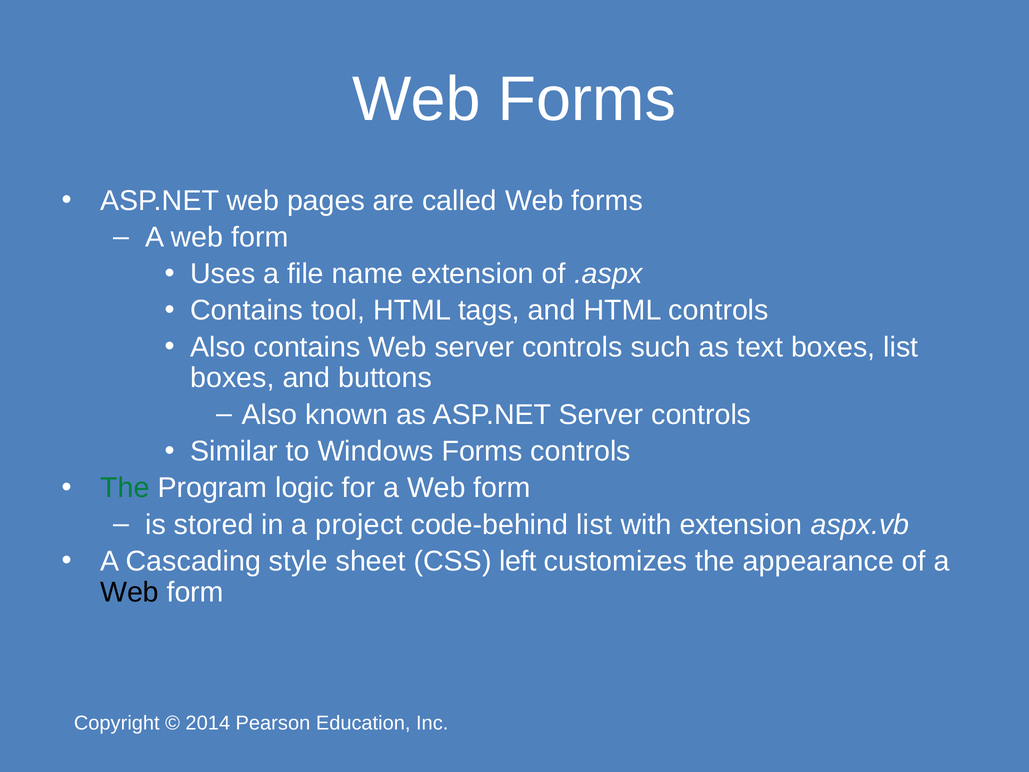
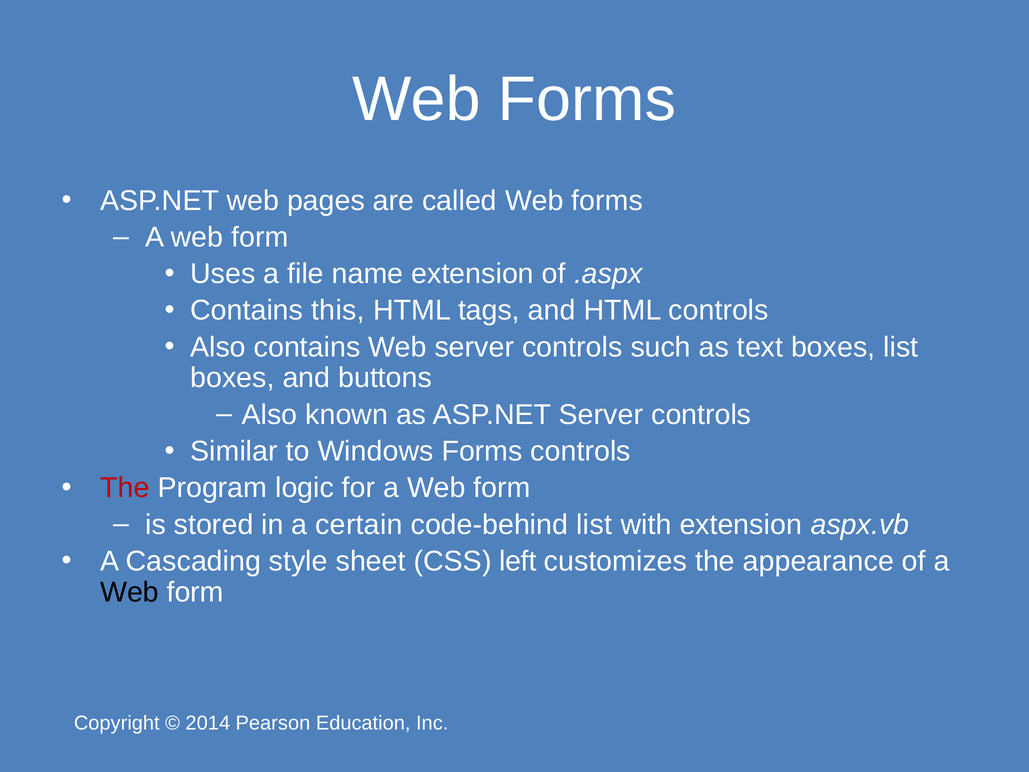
tool: tool -> this (338, 310)
The colour: green -> red (125, 488)
project: project -> certain (359, 524)
